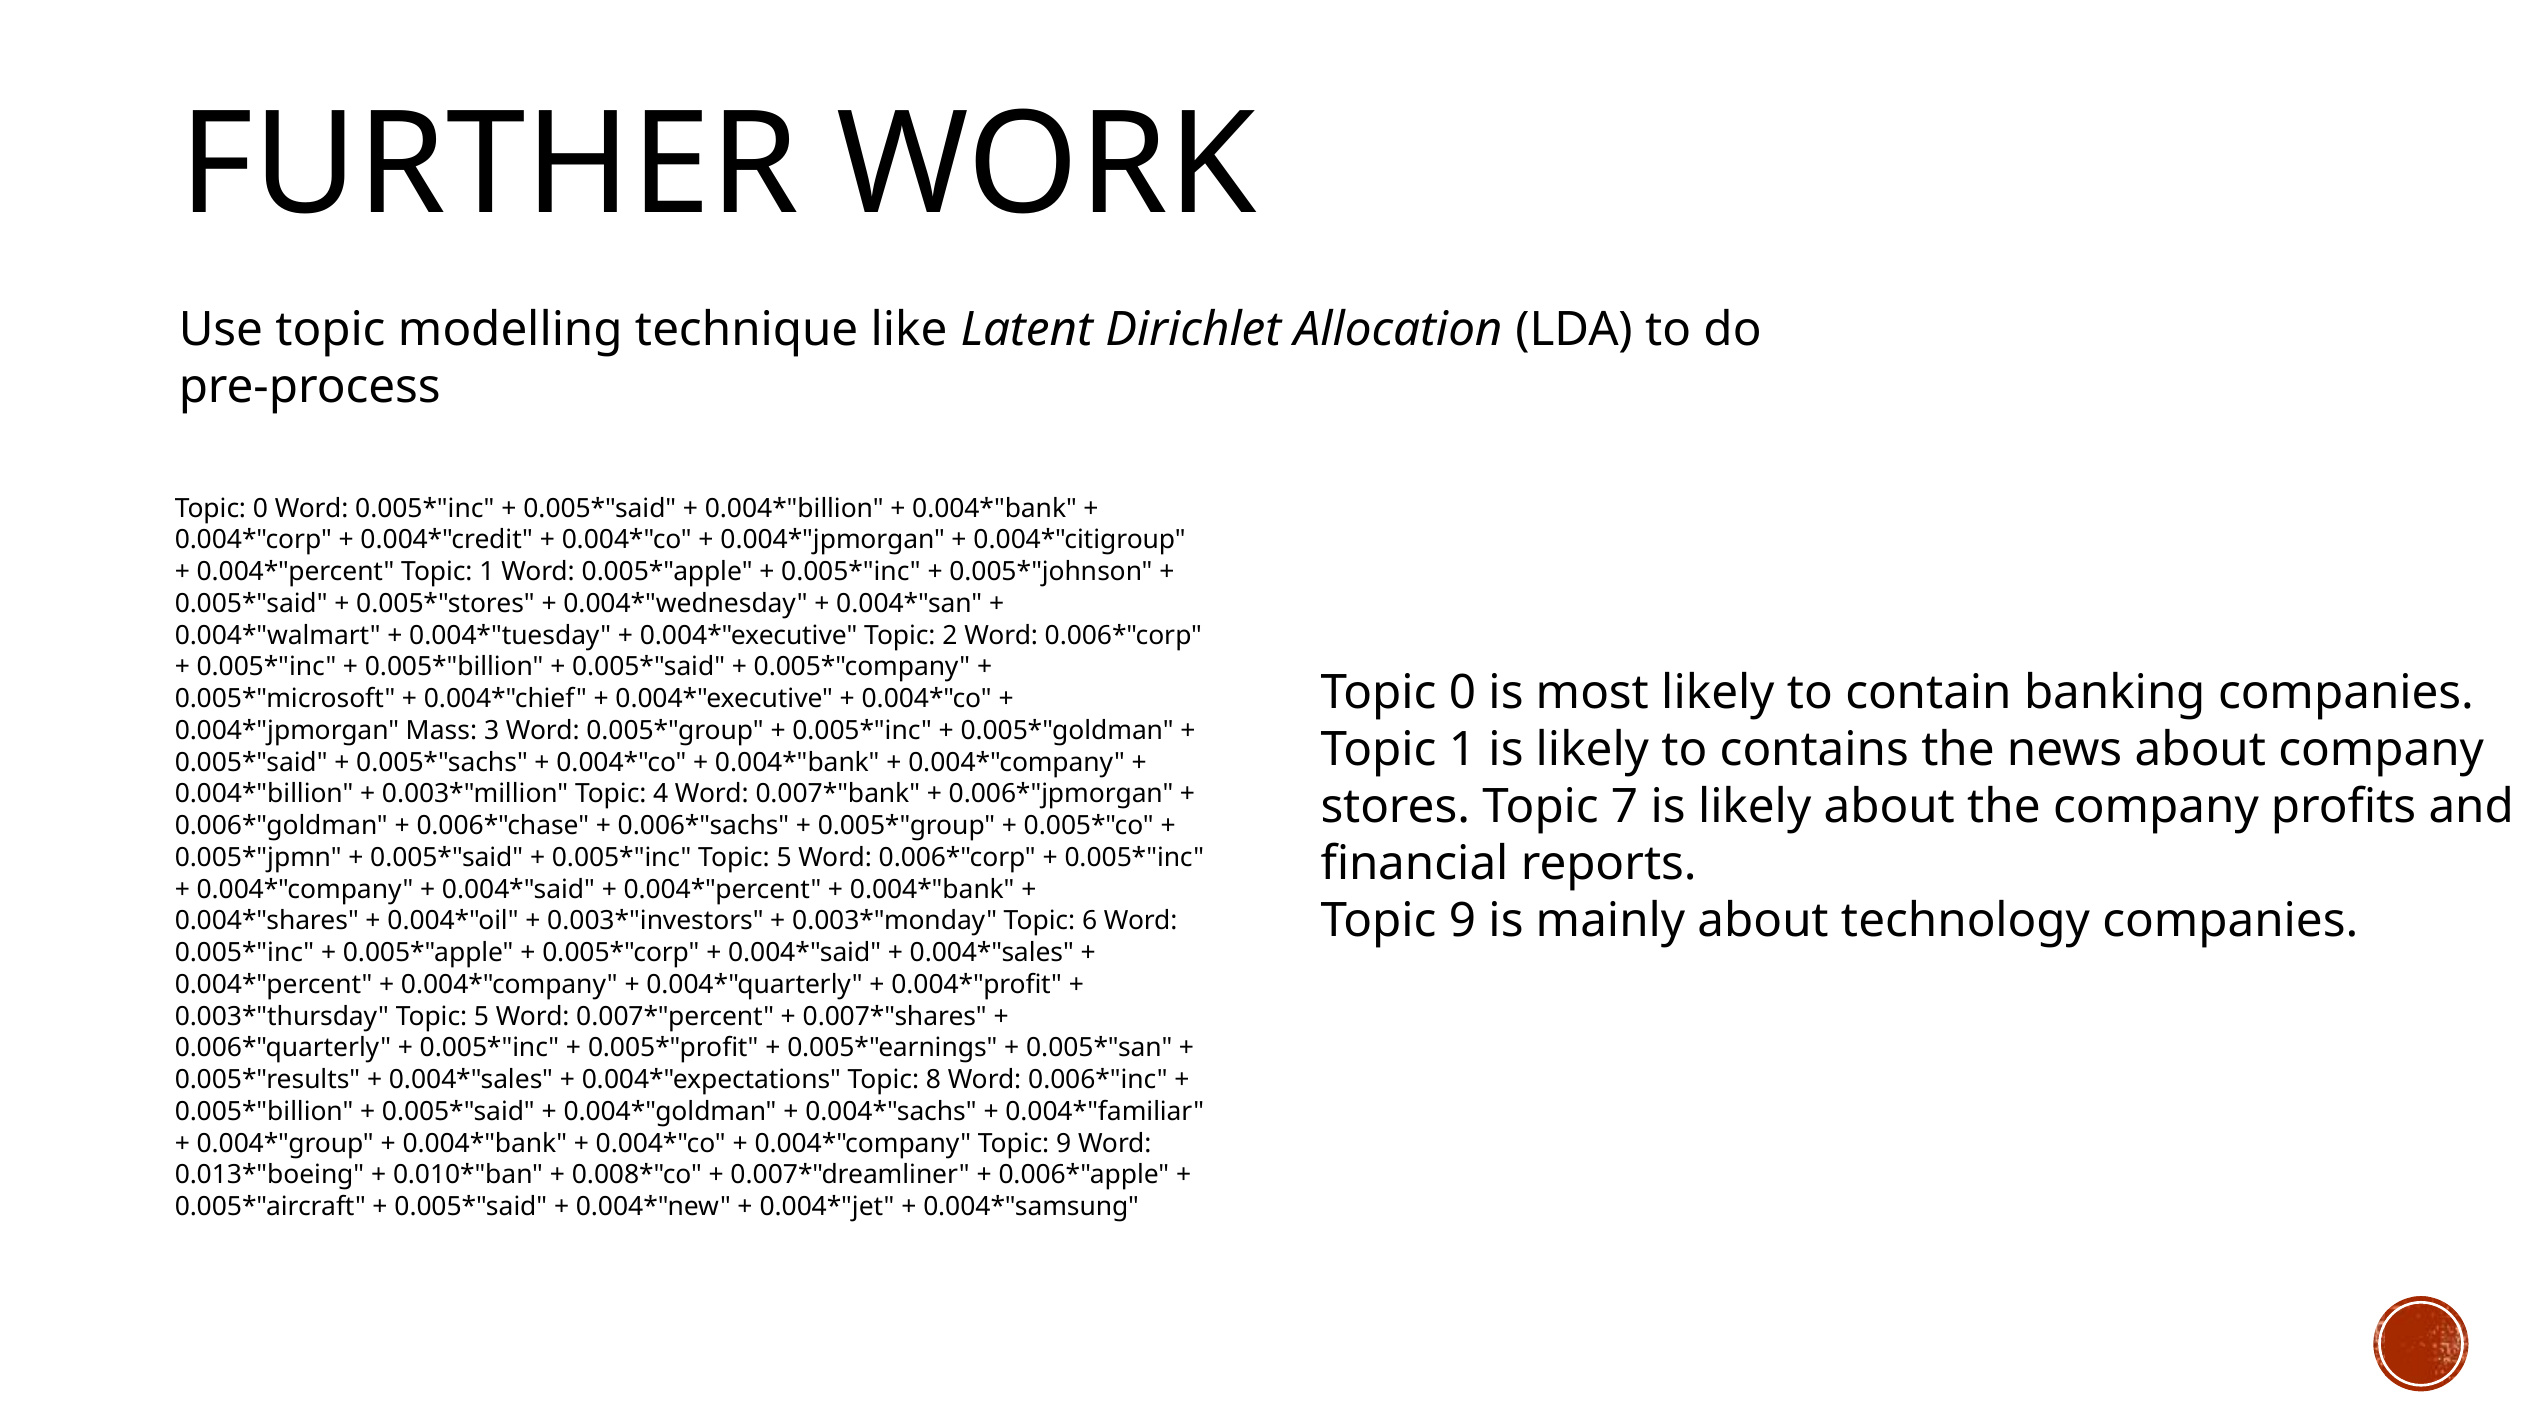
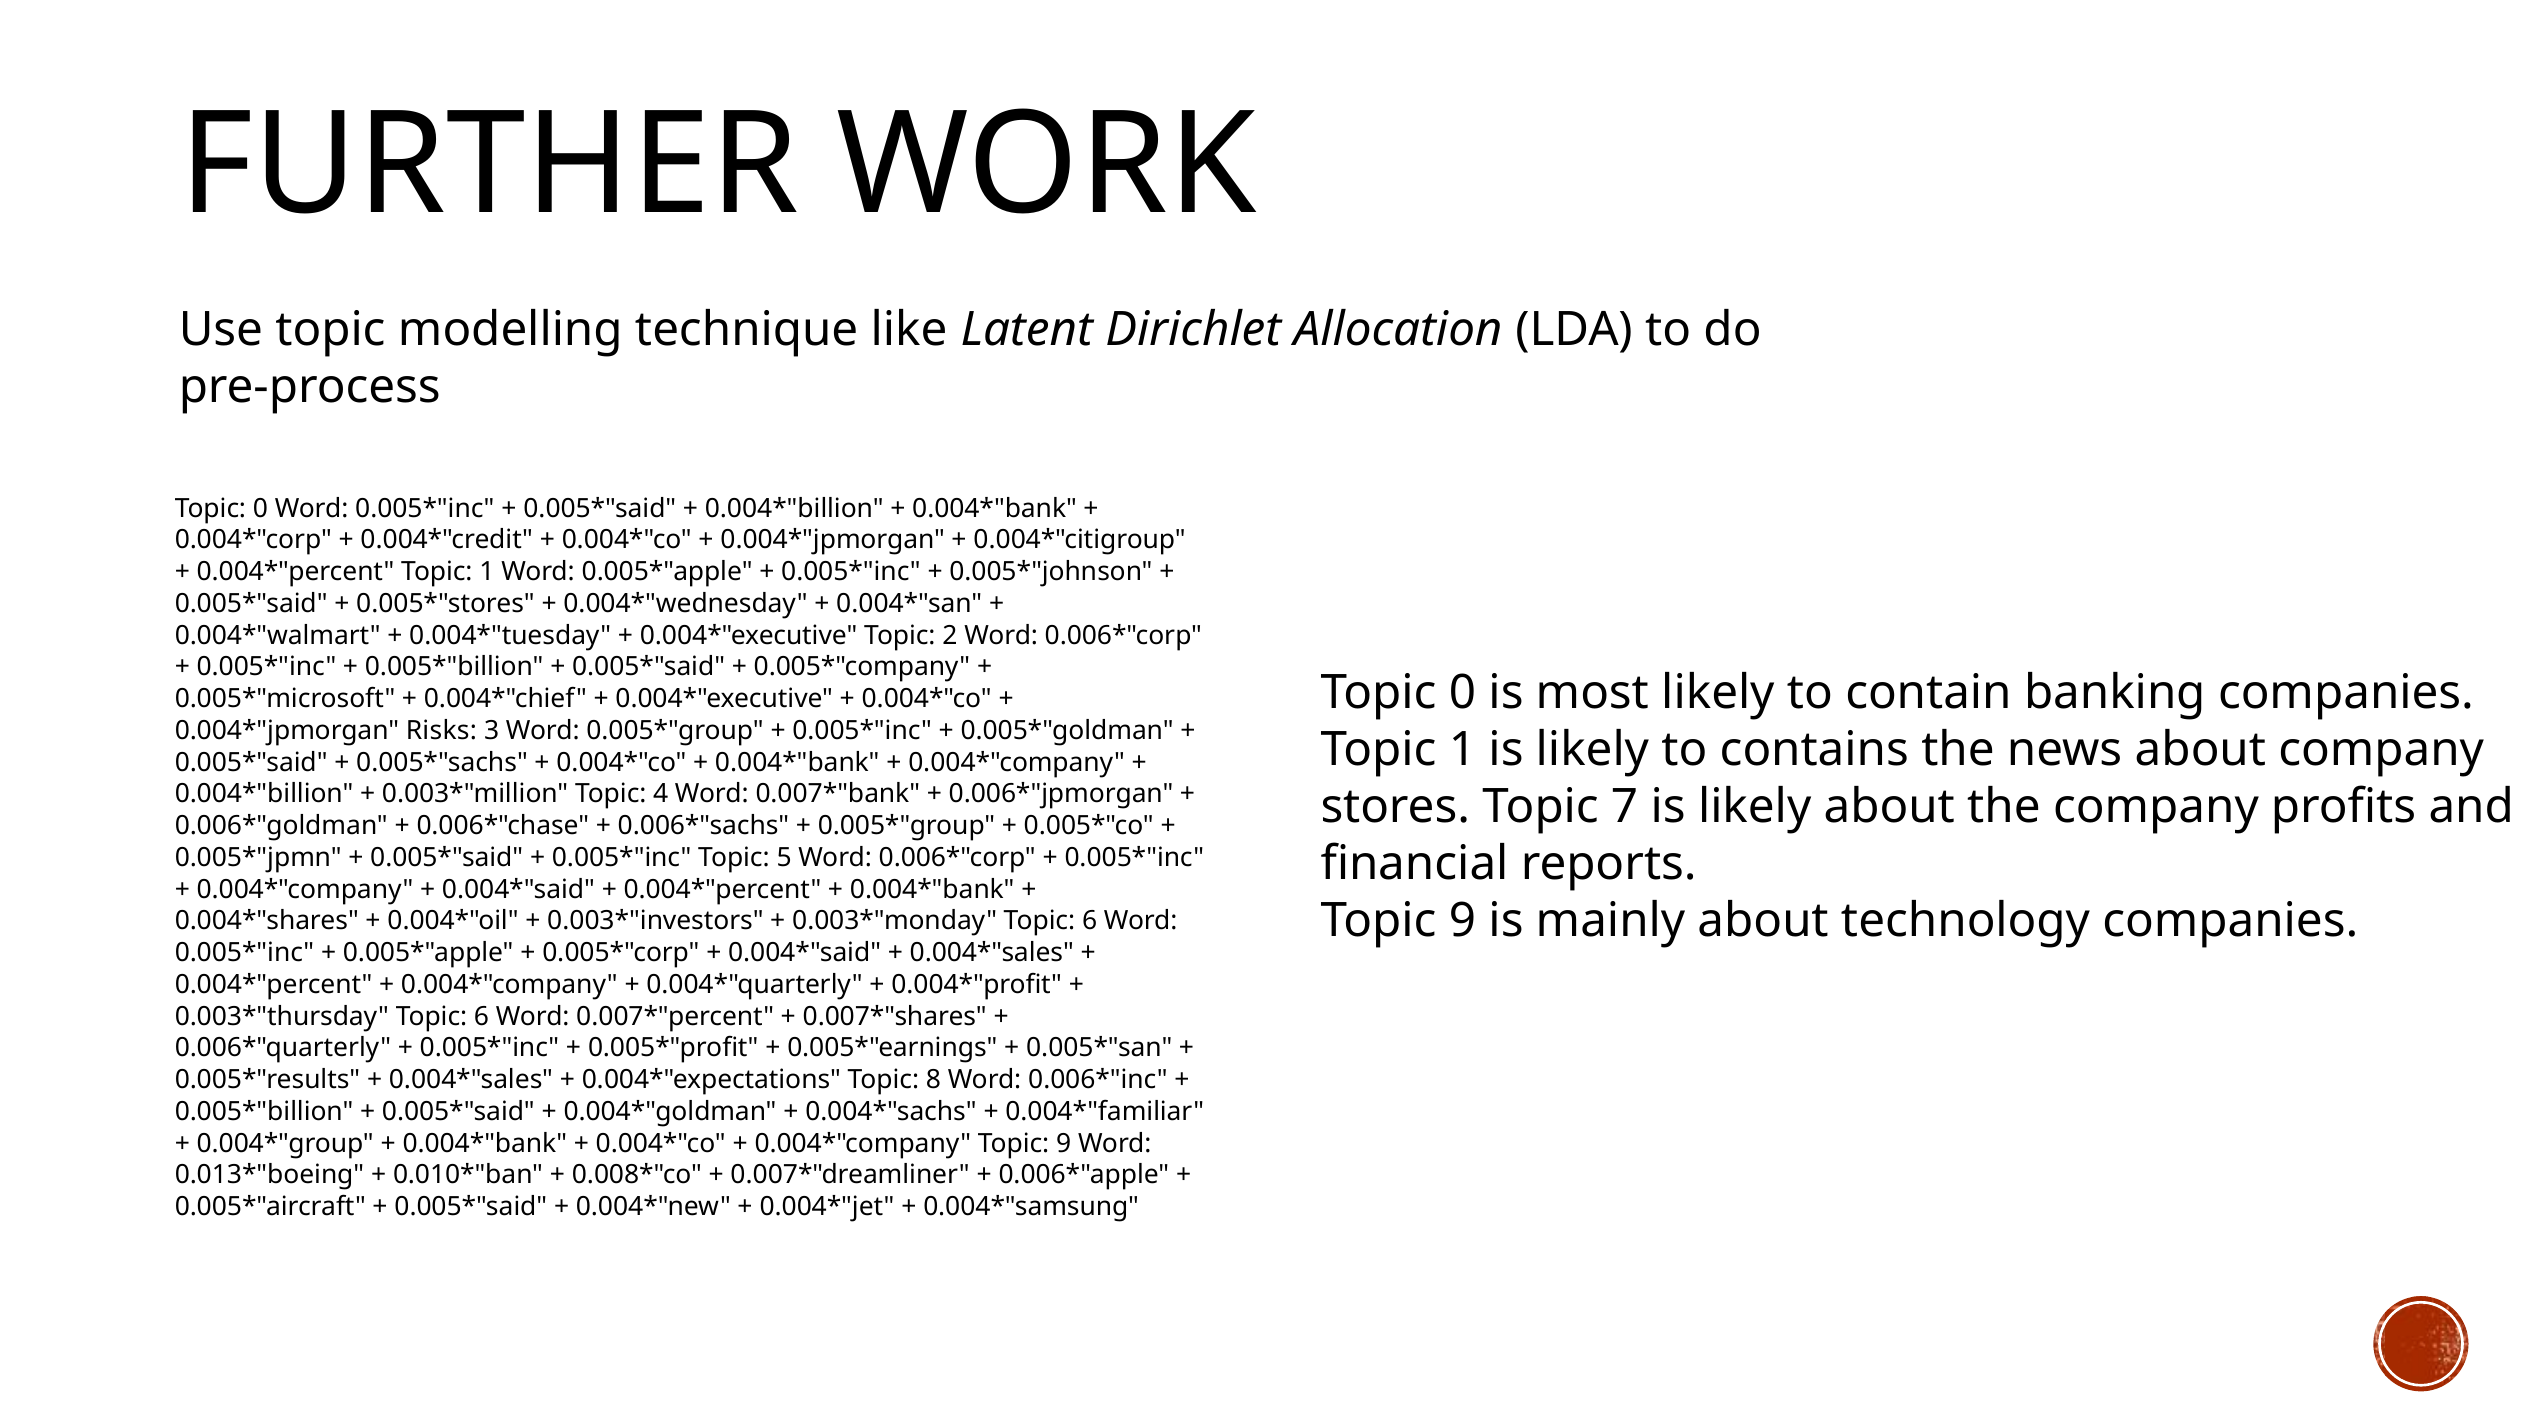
Mass: Mass -> Risks (441, 731)
5: 5 -> 6 (482, 1017)
